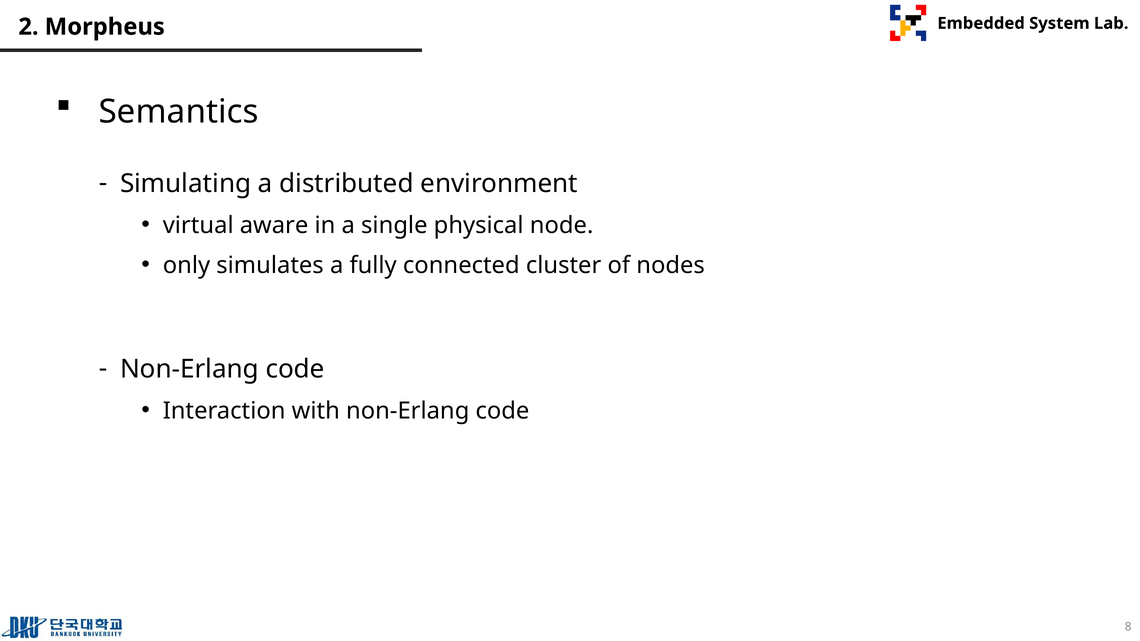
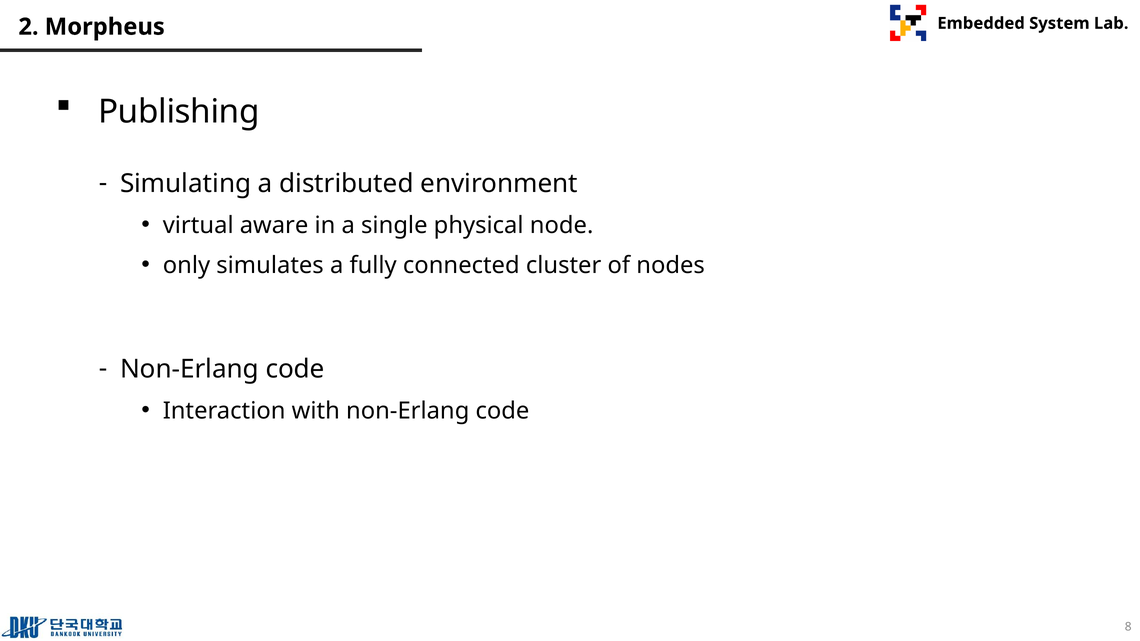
Semantics: Semantics -> Publishing (179, 112)
